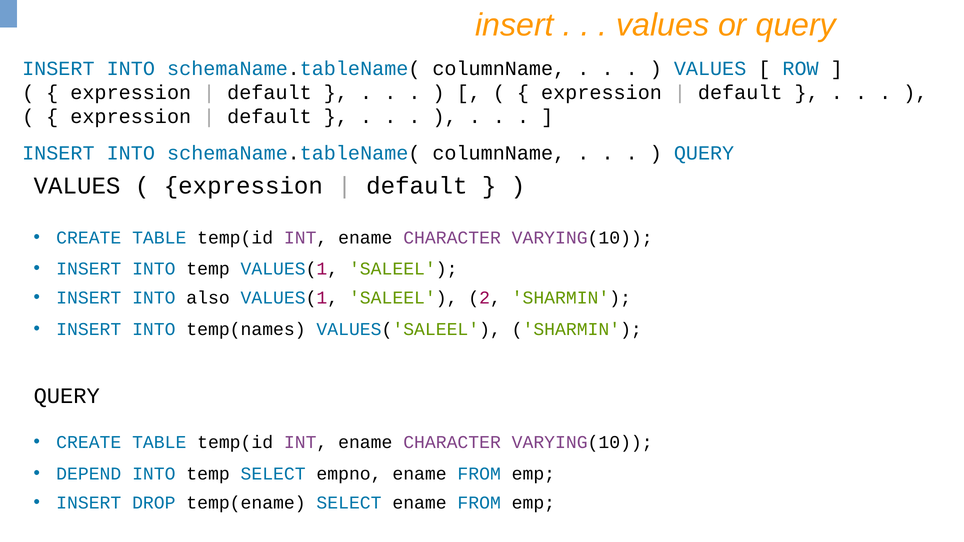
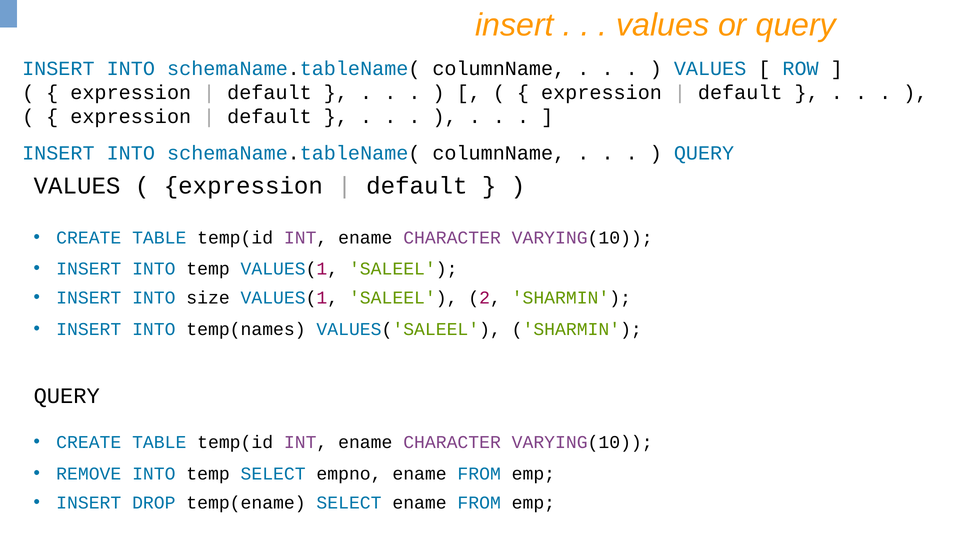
also: also -> size (208, 298)
DEPEND: DEPEND -> REMOVE (89, 474)
